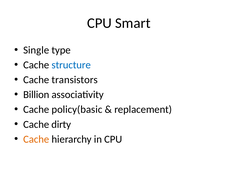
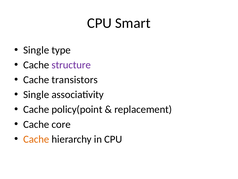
structure colour: blue -> purple (71, 65)
Billion: Billion -> Single (36, 94)
policy(basic: policy(basic -> policy(point (77, 109)
dirty: dirty -> core (61, 124)
